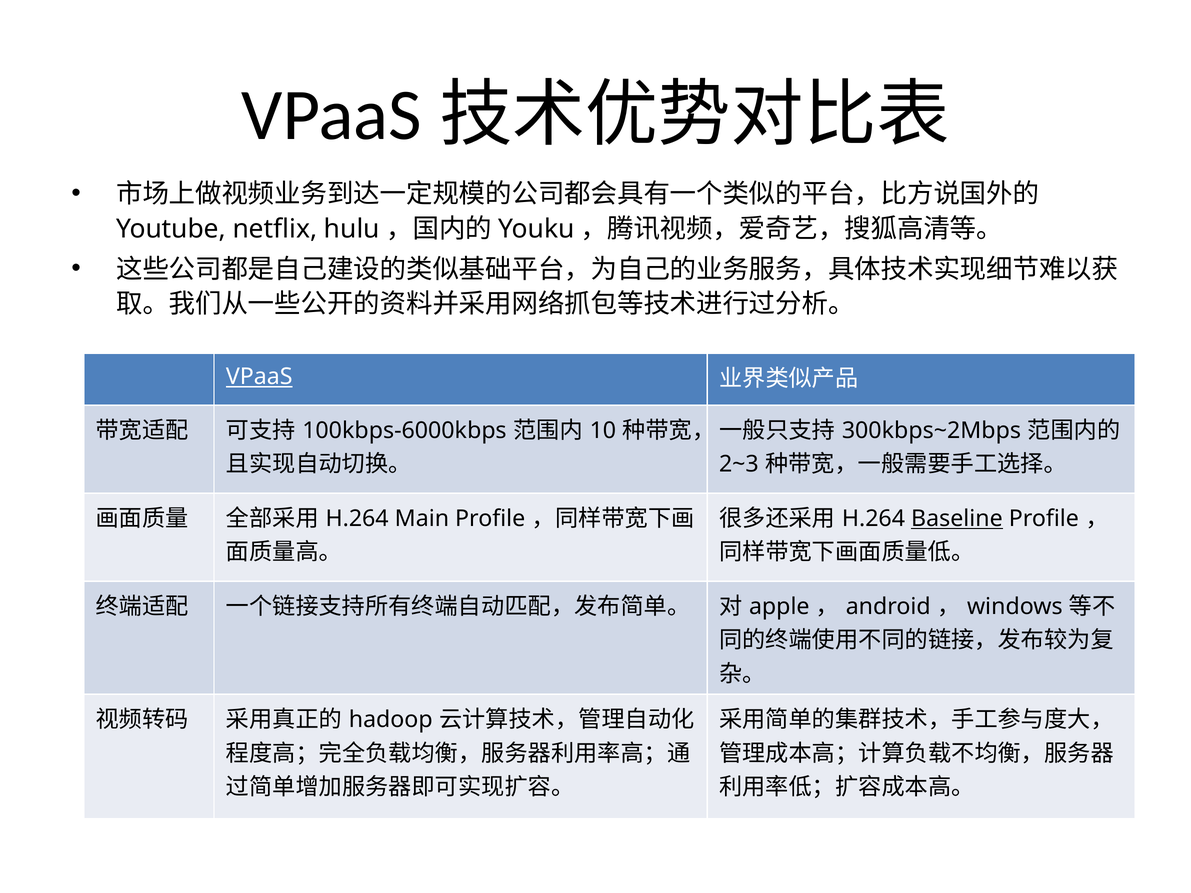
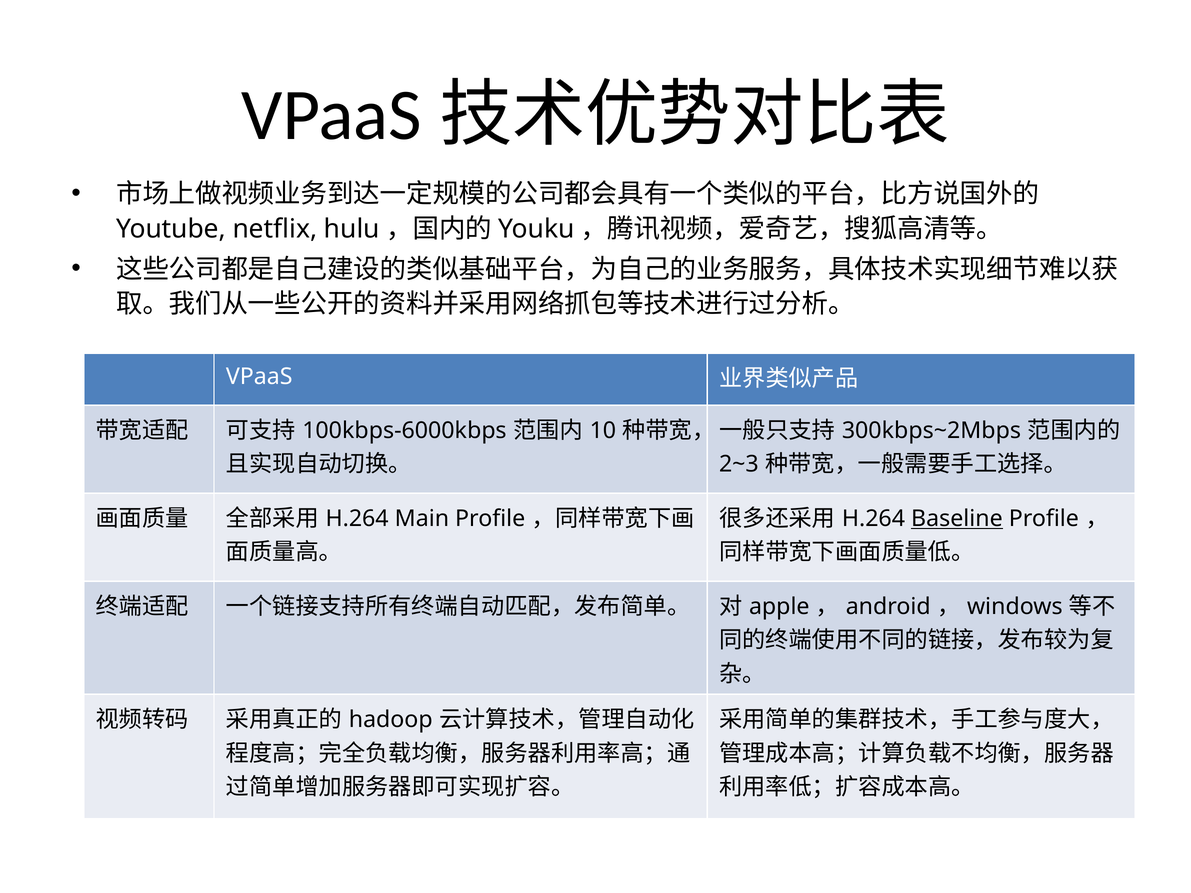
VPaaS underline: present -> none (259, 377)
